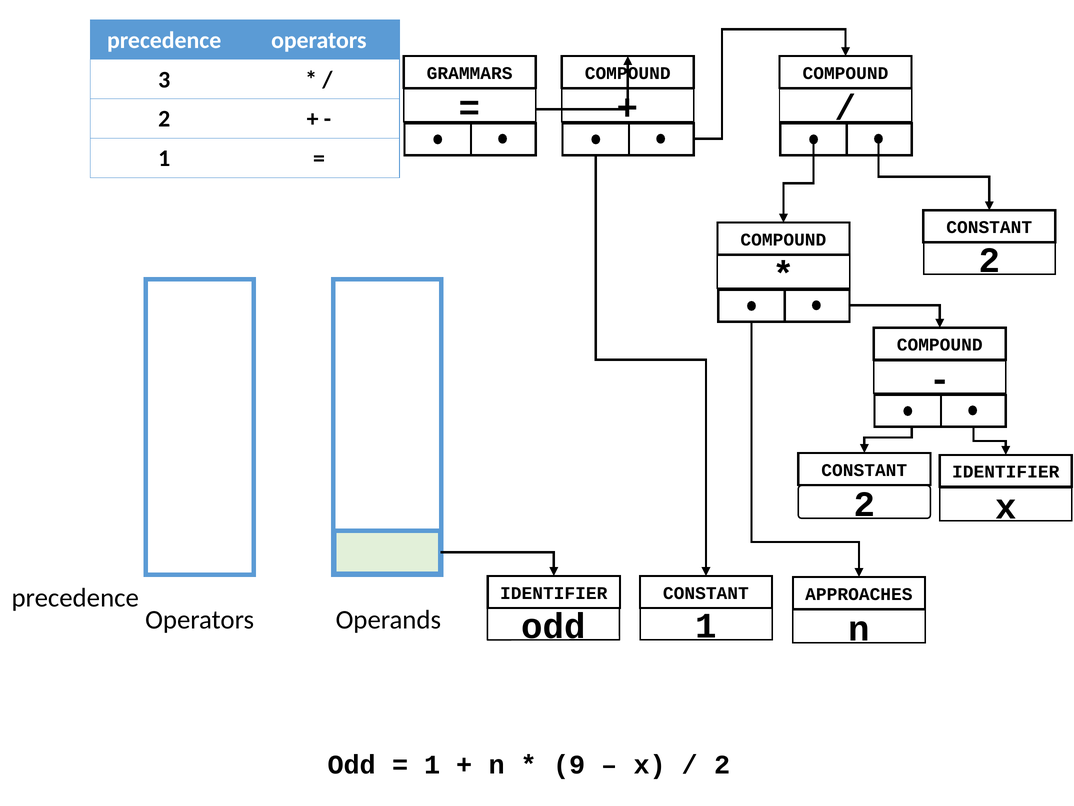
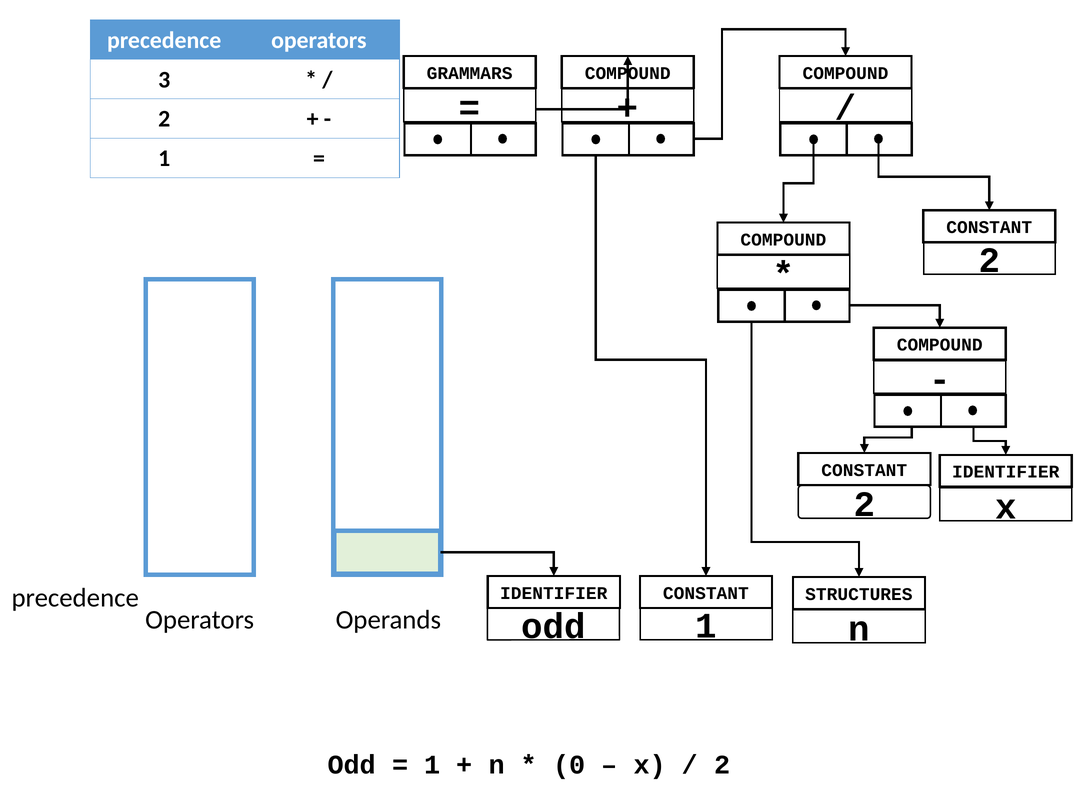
APPROACHES: APPROACHES -> STRUCTURES (859, 594)
9: 9 -> 0 (569, 764)
